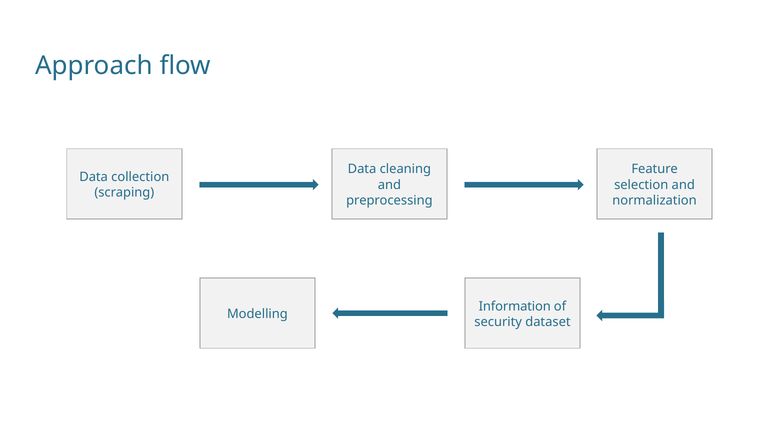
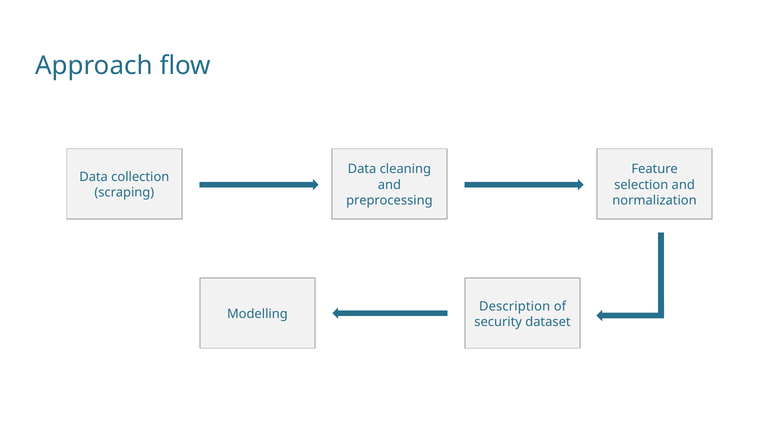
Information: Information -> Description (515, 306)
